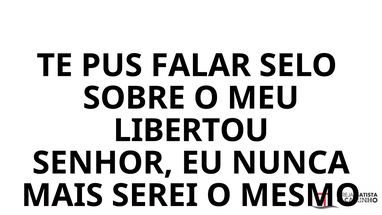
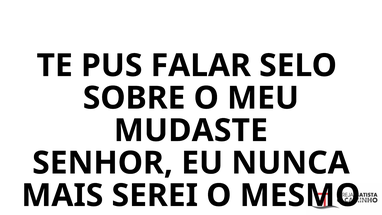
LIBERTOU: LIBERTOU -> MUDASTE (191, 131)
